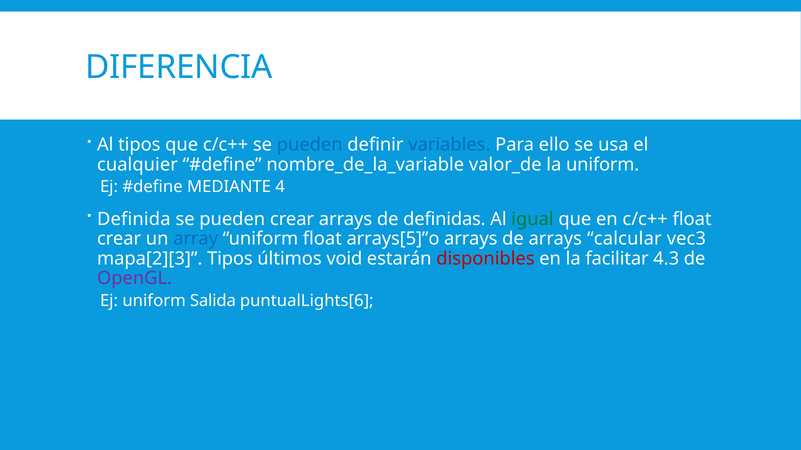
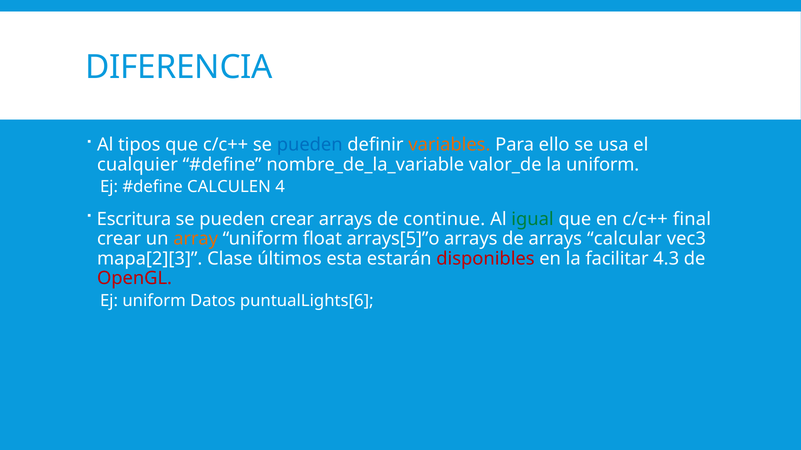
variables colour: blue -> orange (449, 145)
MEDIANTE: MEDIANTE -> CALCULEN (229, 187)
Definida: Definida -> Escritura (134, 219)
definidas: definidas -> continue (444, 219)
c/c++ float: float -> final (692, 219)
array colour: blue -> orange (196, 239)
mapa[2][3 Tipos: Tipos -> Clase (230, 259)
void: void -> esta (344, 259)
OpenGL colour: purple -> red (135, 279)
Salida: Salida -> Datos (213, 301)
